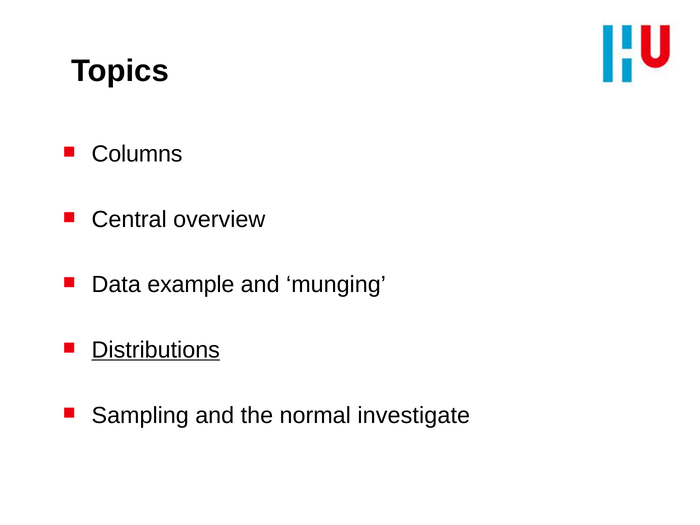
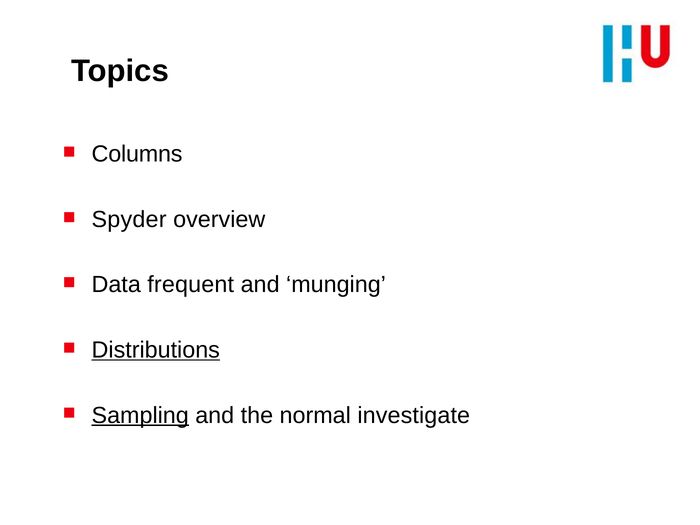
Central: Central -> Spyder (129, 219)
example: example -> frequent (191, 285)
Sampling underline: none -> present (140, 415)
